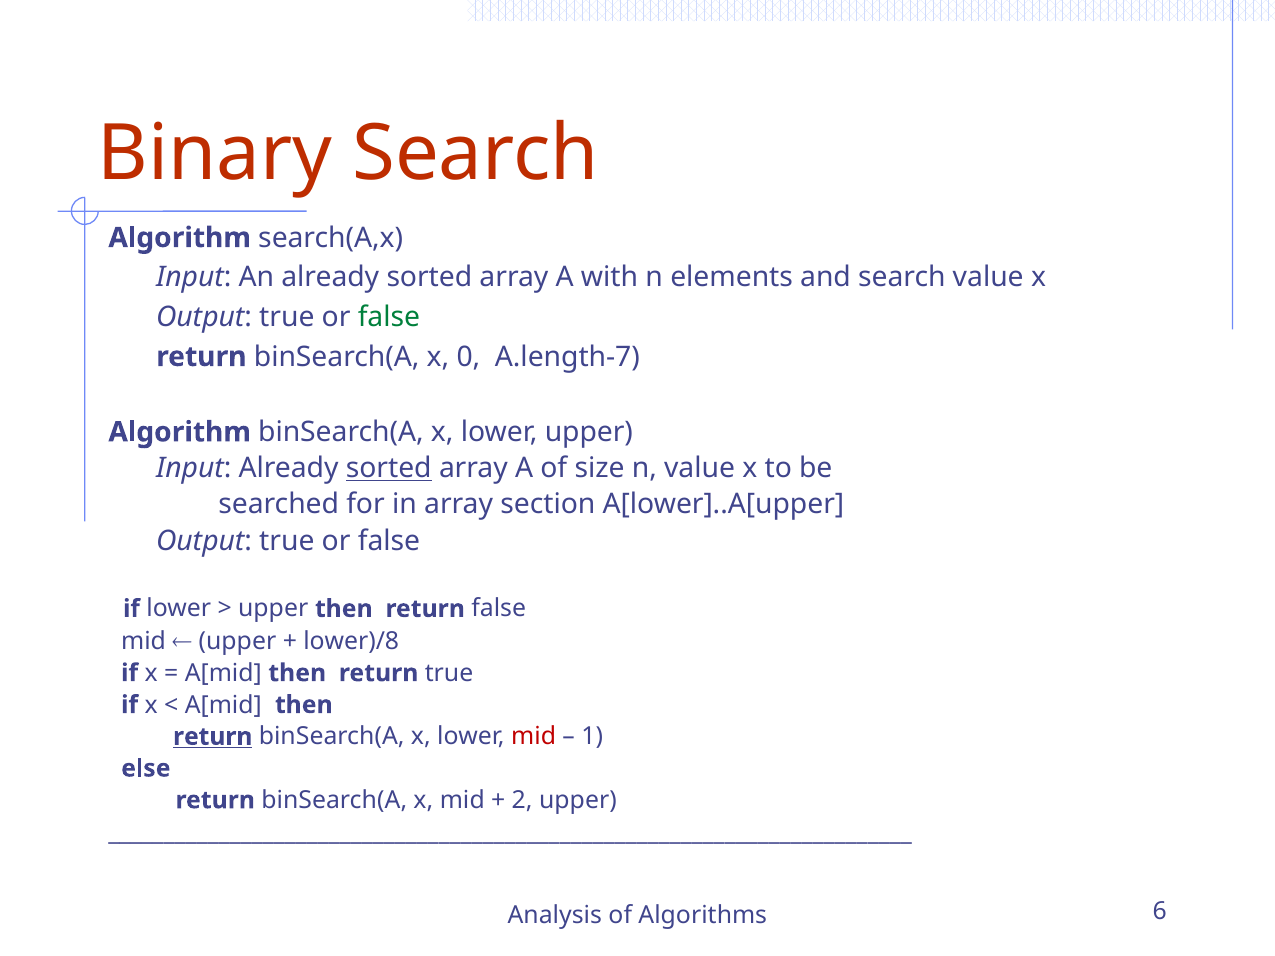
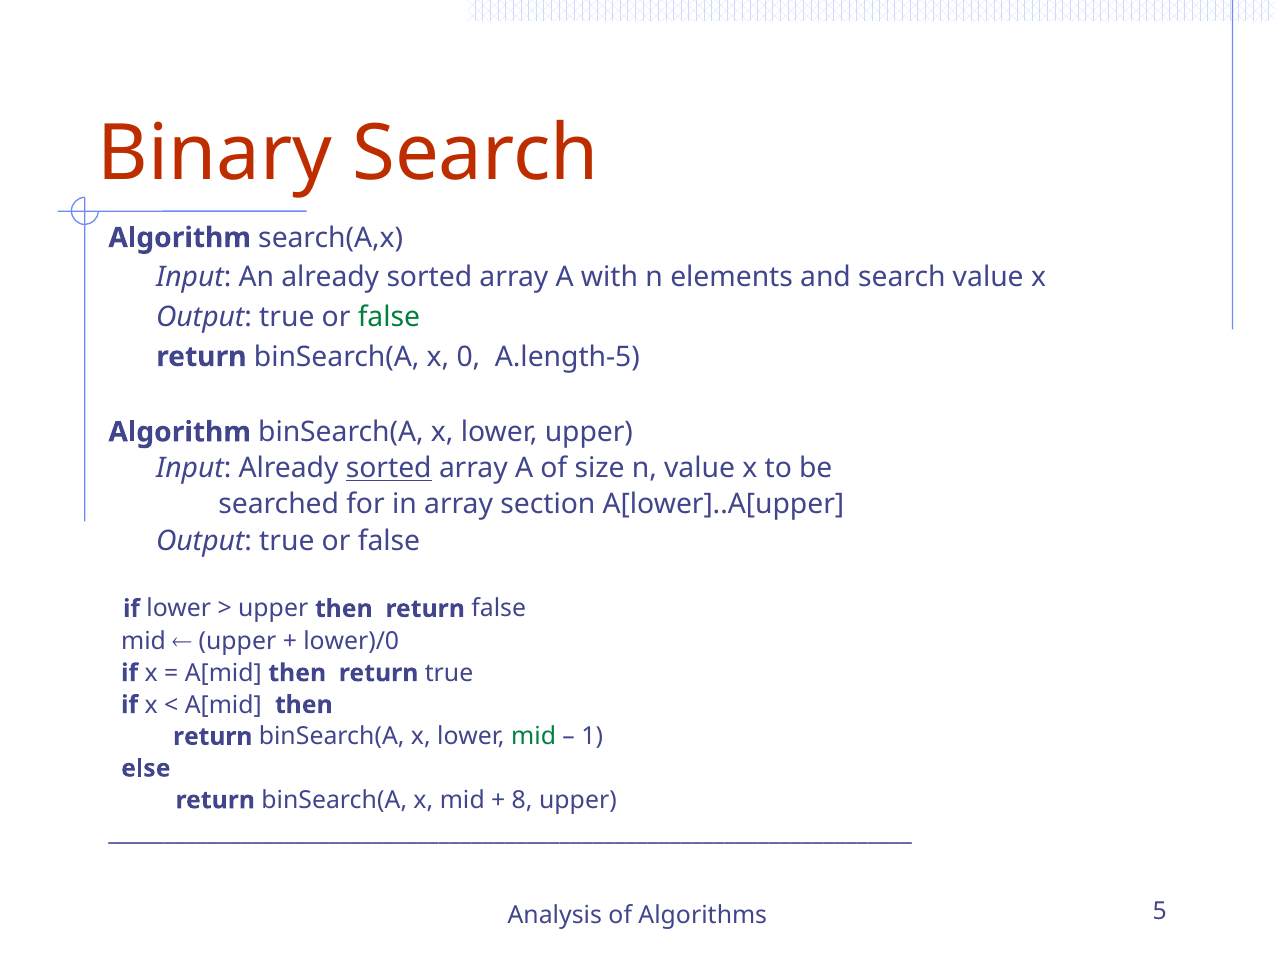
A.length-7: A.length-7 -> A.length-5 (567, 357)
lower)/8: lower)/8 -> lower)/0 (351, 641)
return underline: present -> none (213, 737)
mid colour: red -> green (534, 737)
2: 2 -> 8 (522, 800)
6: 6 -> 5 (1160, 911)
